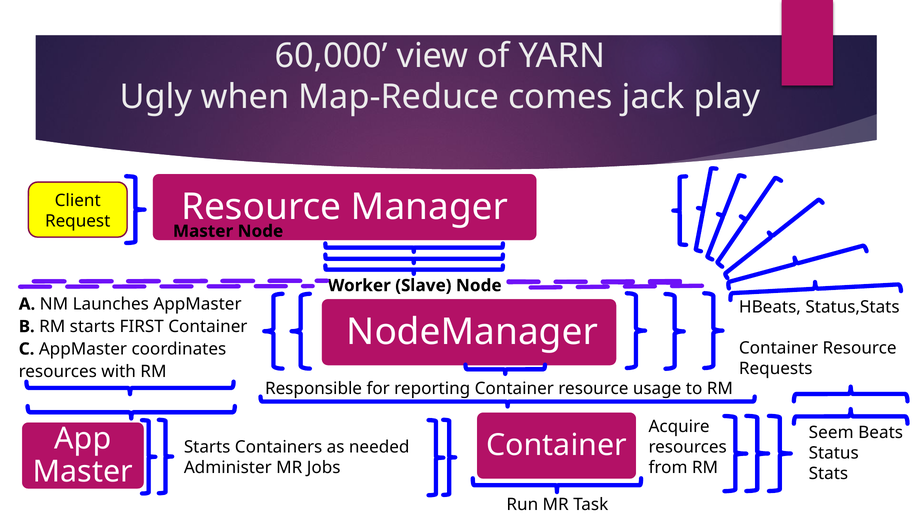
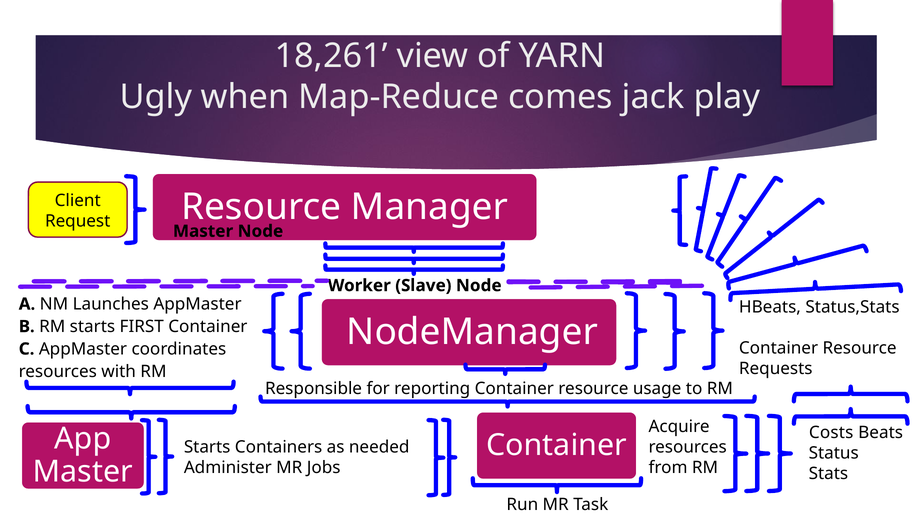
60,000: 60,000 -> 18,261 (331, 56)
Seem: Seem -> Costs (831, 433)
